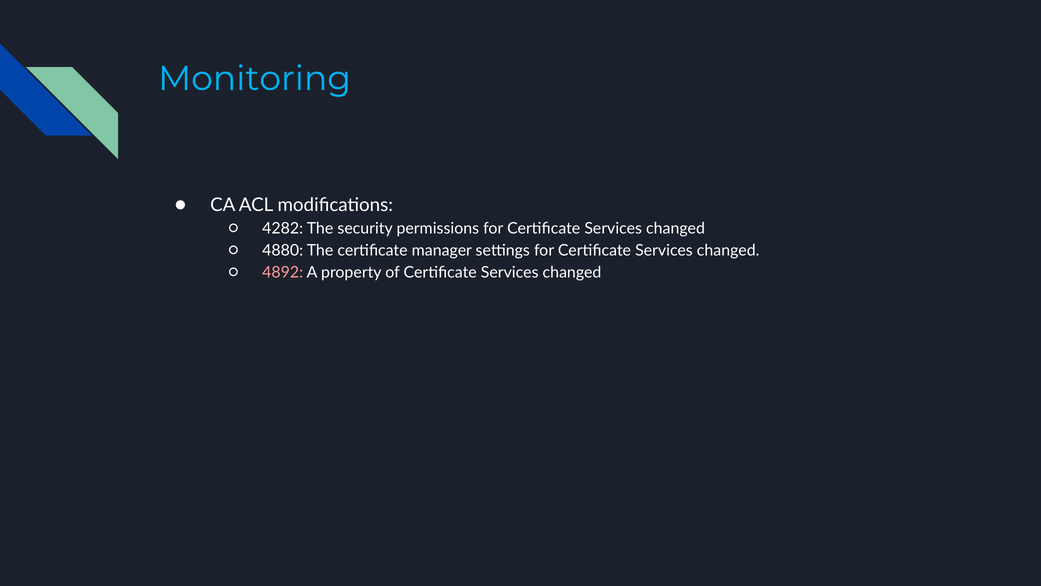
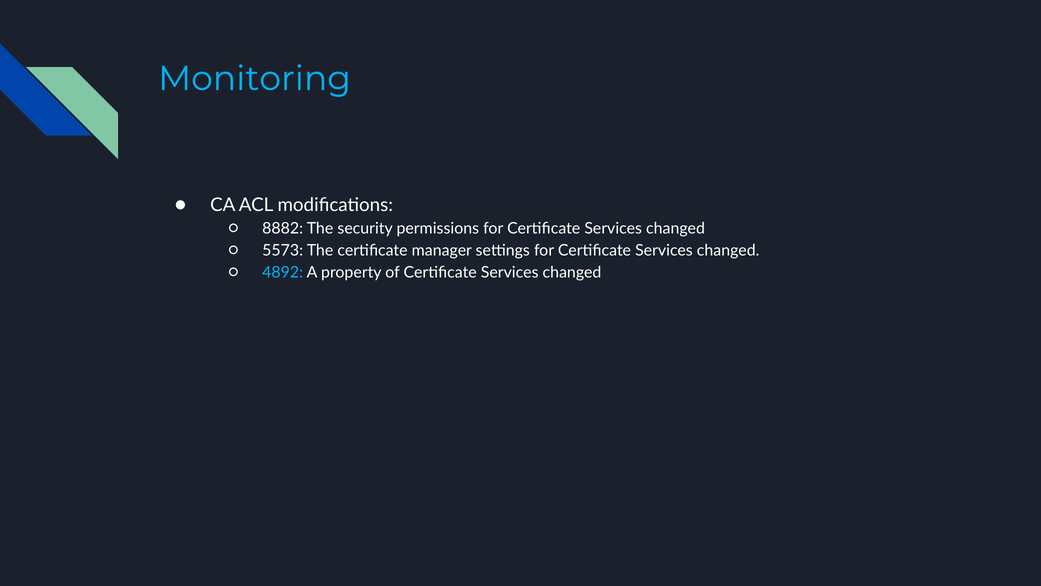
4282: 4282 -> 8882 (283, 228)
4880: 4880 -> 5573 (283, 250)
4892 colour: pink -> light blue (283, 272)
